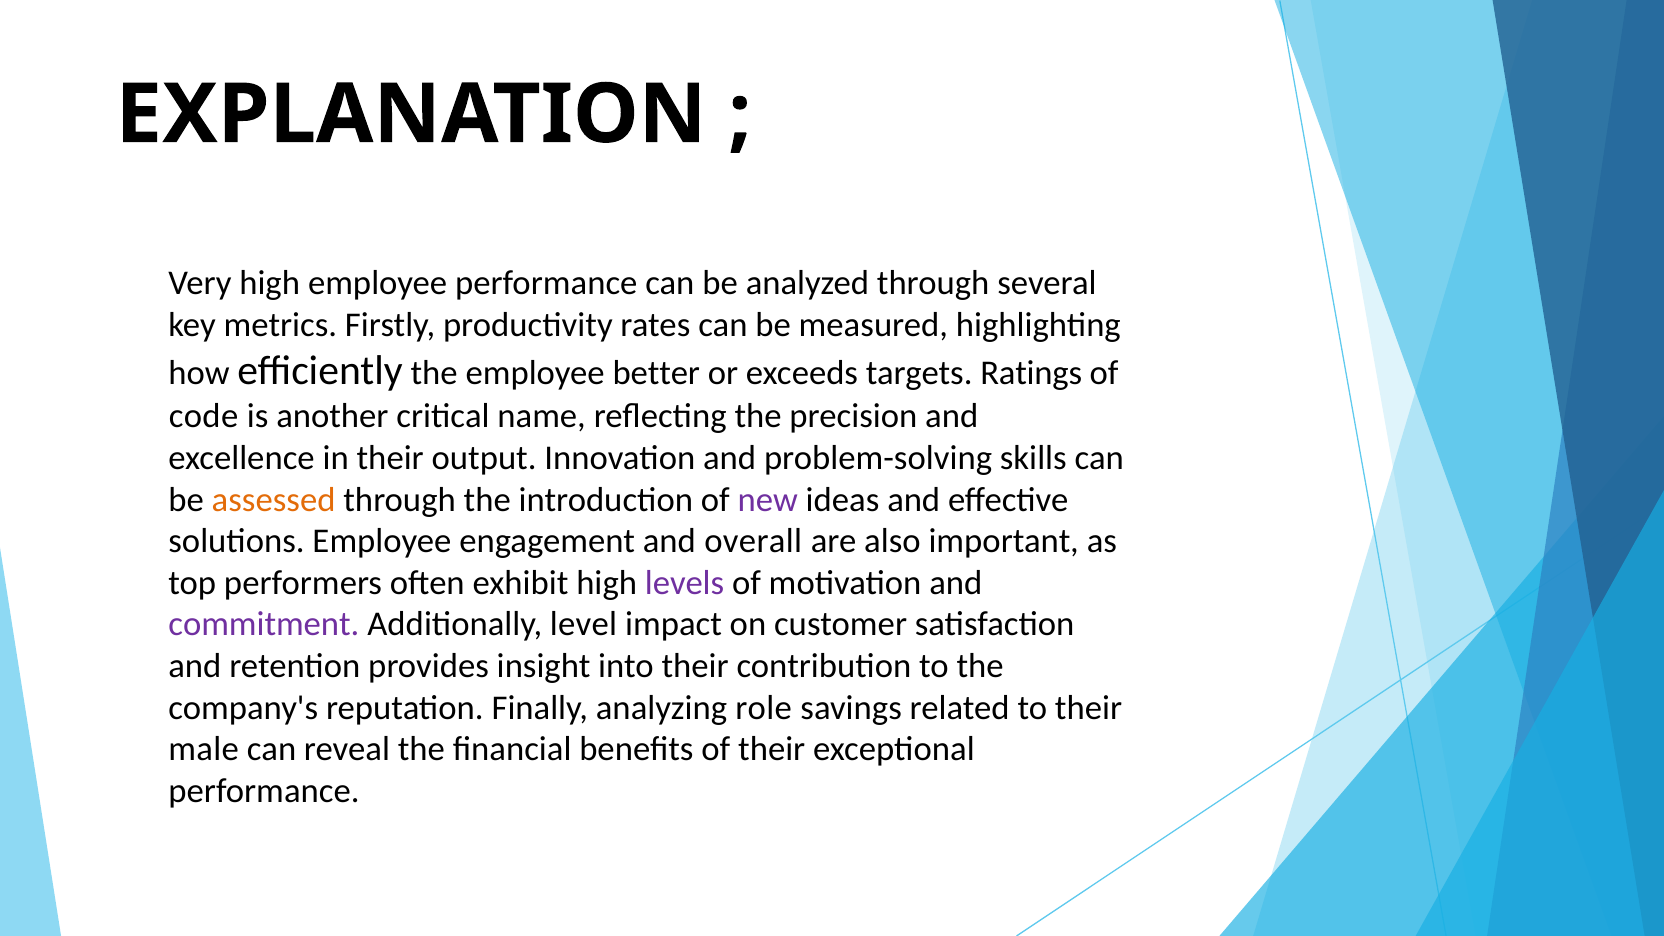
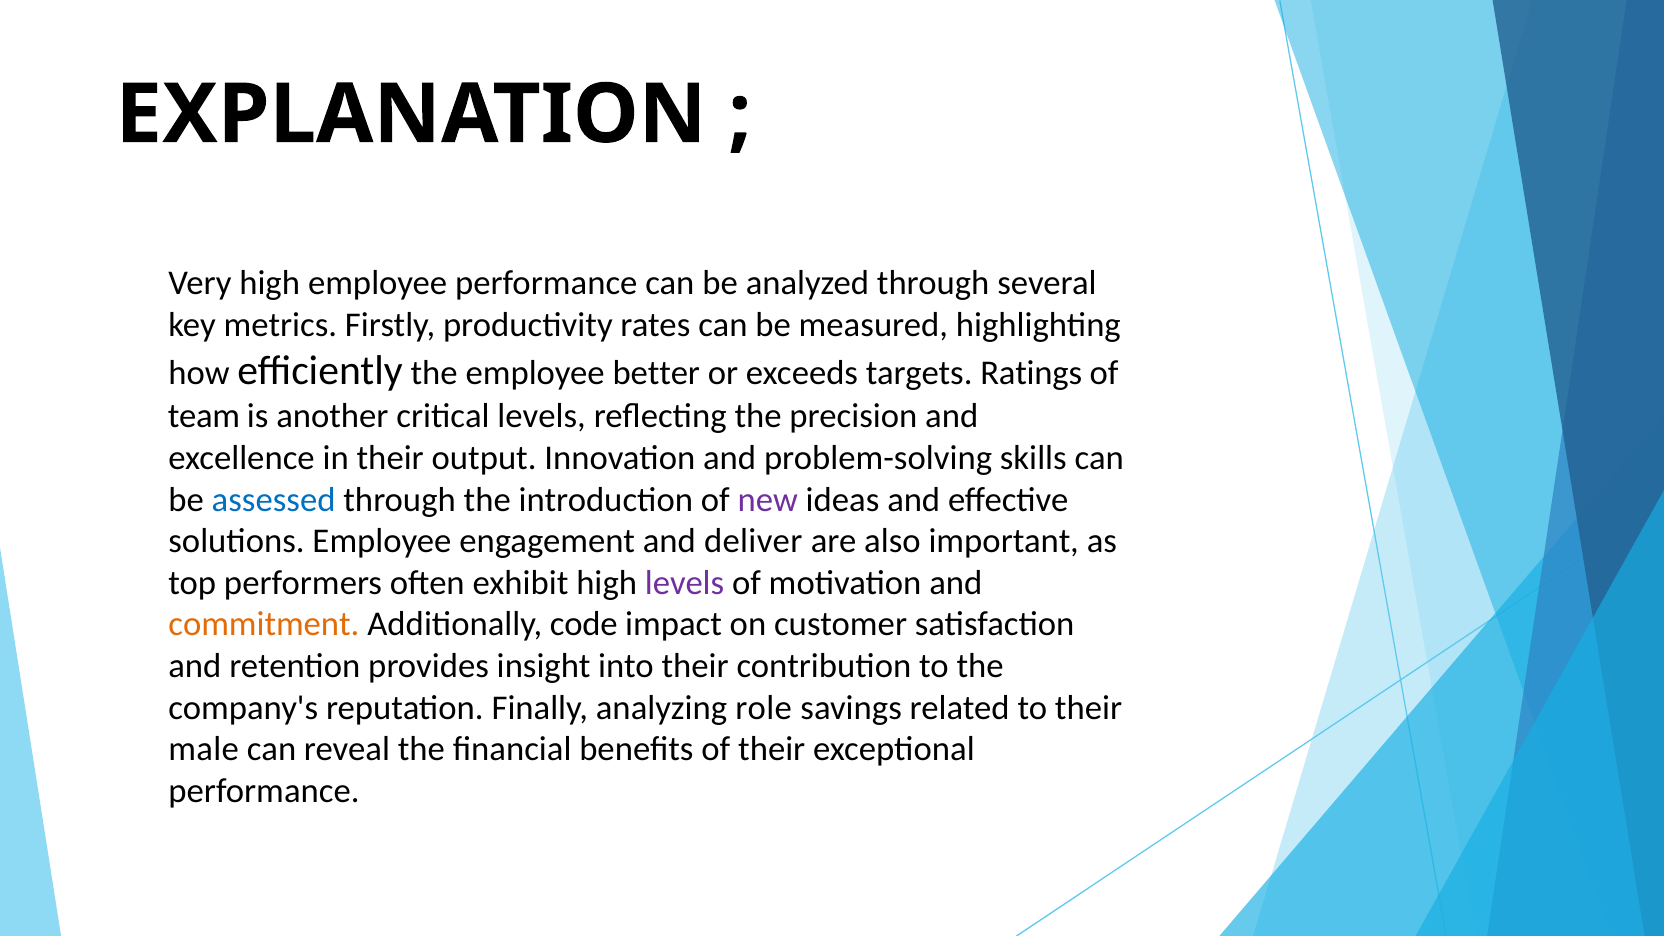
code: code -> team (204, 416)
critical name: name -> levels (542, 416)
assessed colour: orange -> blue (274, 500)
overall: overall -> deliver (753, 541)
commitment colour: purple -> orange (264, 624)
level: level -> code (584, 624)
